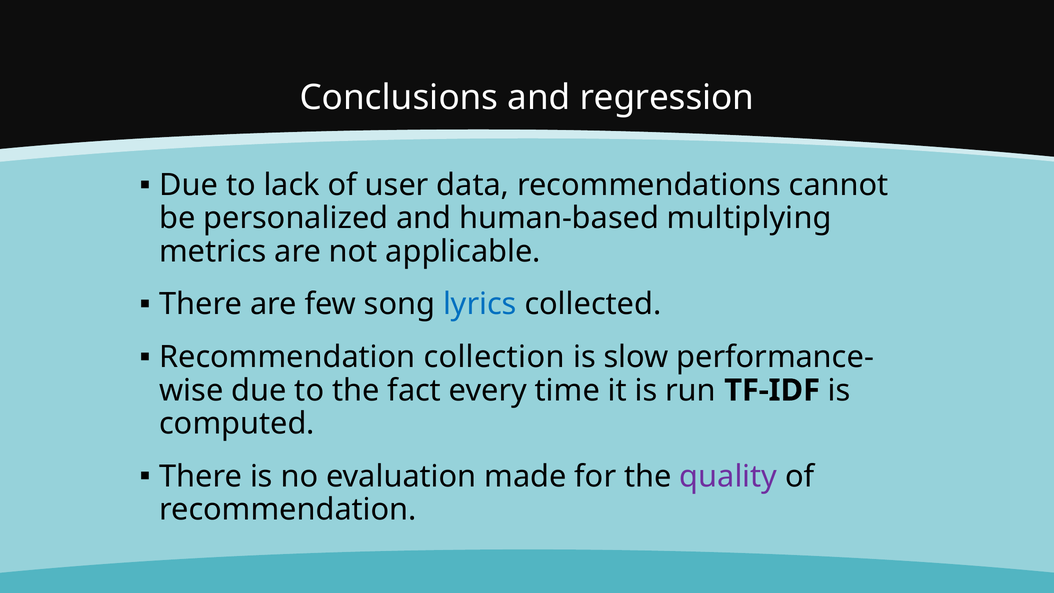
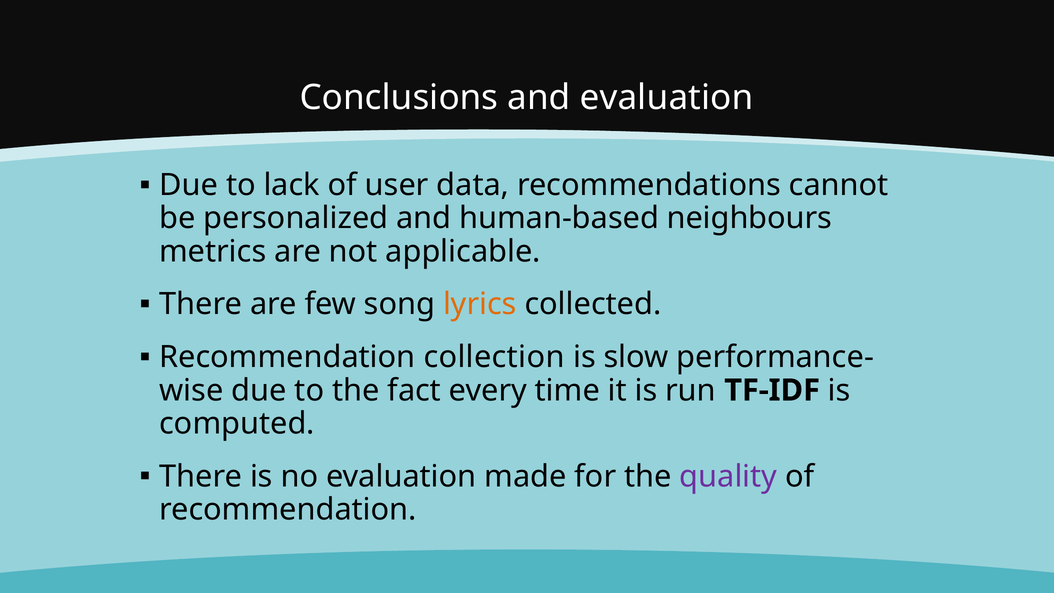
and regression: regression -> evaluation (667, 98)
multiplying: multiplying -> neighbours (749, 218)
lyrics colour: blue -> orange (480, 304)
